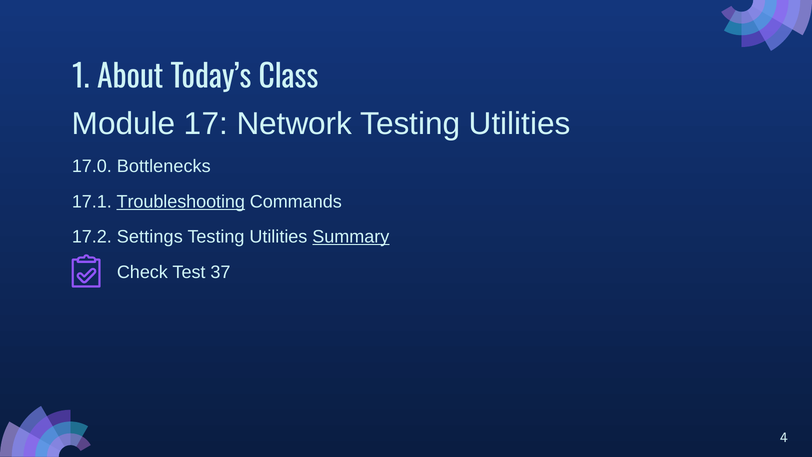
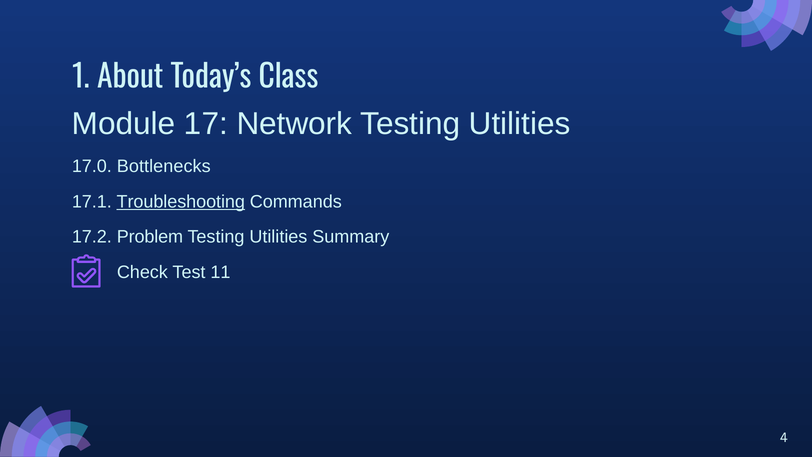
Settings: Settings -> Problem (150, 237)
Summary underline: present -> none (351, 237)
37: 37 -> 11 (220, 272)
